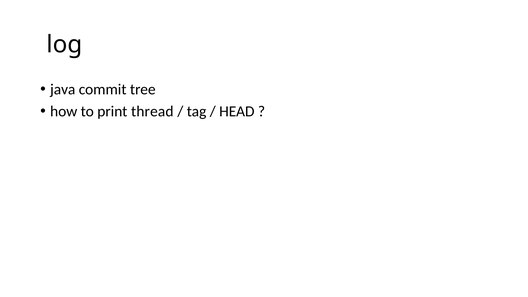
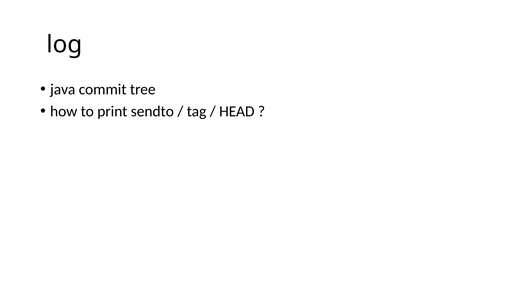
thread: thread -> sendto (152, 111)
